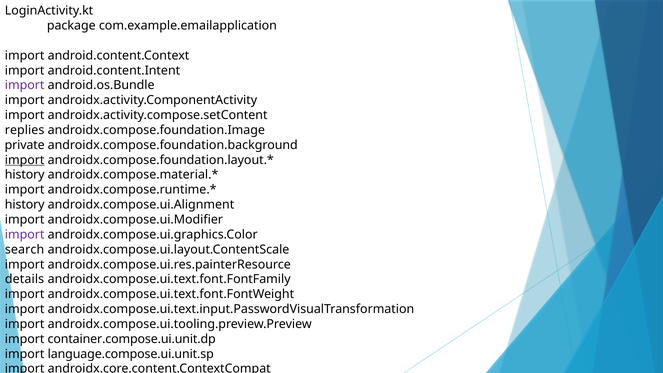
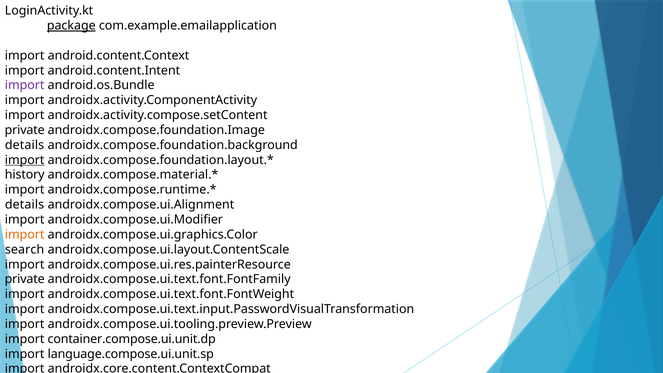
package underline: none -> present (71, 26)
replies: replies -> private (25, 130)
private: private -> details (25, 145)
history: history -> details (25, 205)
import colour: purple -> orange (25, 235)
details: details -> private (25, 279)
